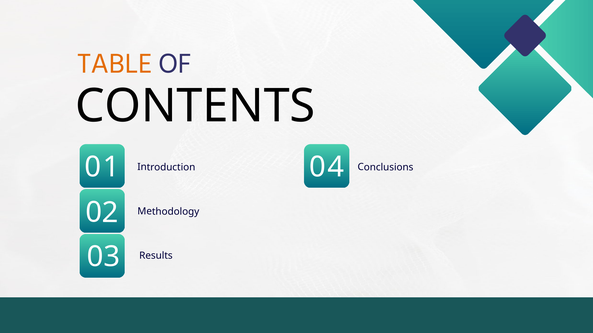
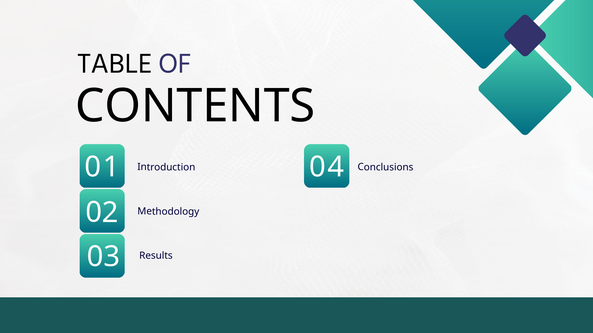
TABLE colour: orange -> black (115, 64)
